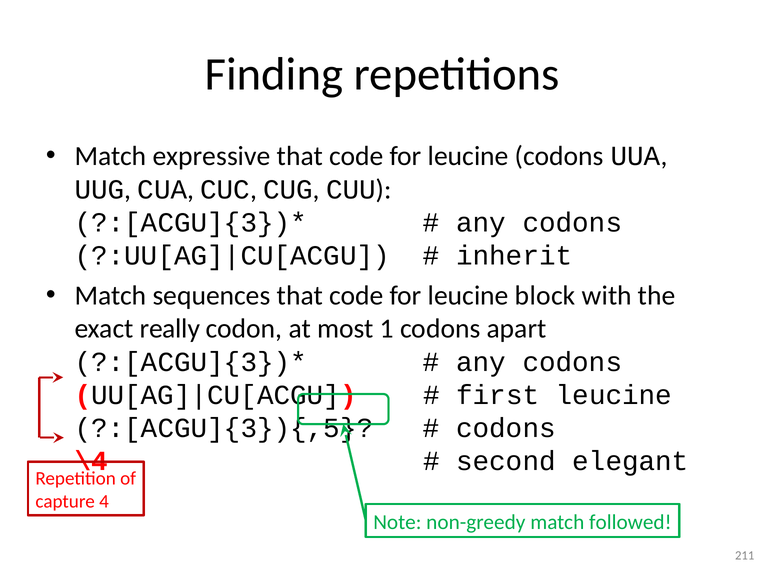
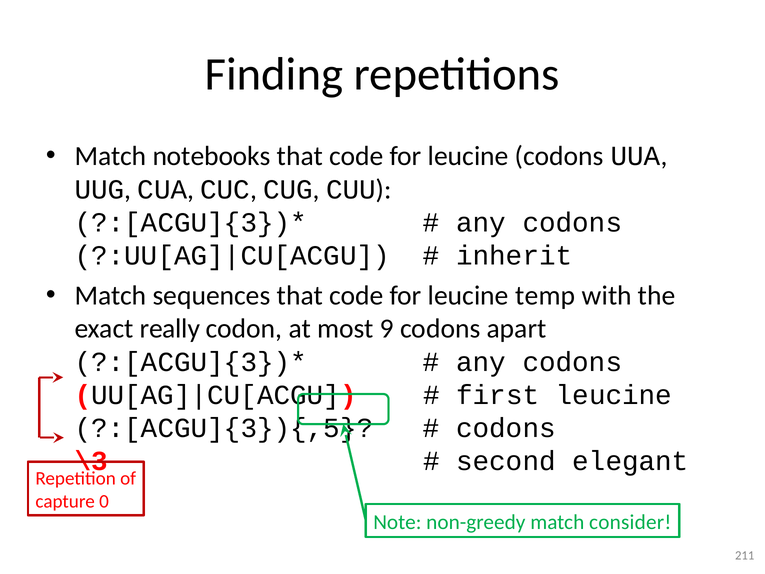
expressive: expressive -> notebooks (212, 156)
block: block -> temp (545, 296)
1: 1 -> 9 (387, 329)
\4: \4 -> \3 (91, 461)
4: 4 -> 0 (104, 501)
followed: followed -> consider (630, 522)
